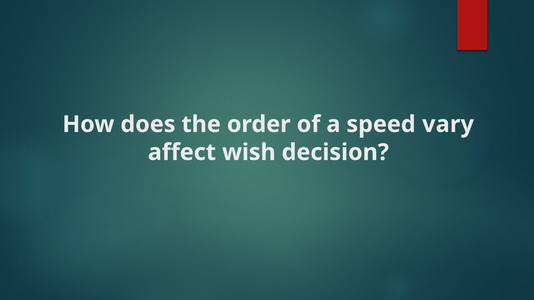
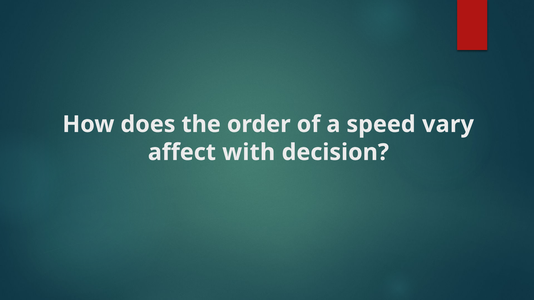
wish: wish -> with (249, 152)
